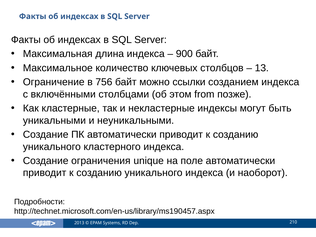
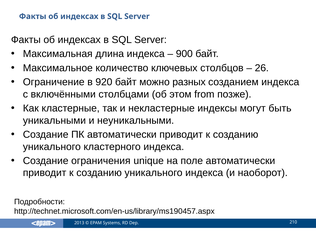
13: 13 -> 26 (262, 68)
756: 756 -> 920 (104, 82)
ссылки: ссылки -> разных (189, 82)
